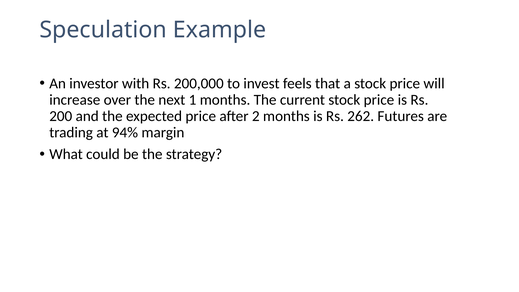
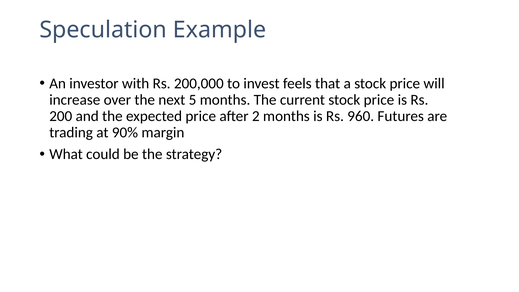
1: 1 -> 5 (192, 100)
262: 262 -> 960 (361, 116)
94%: 94% -> 90% (125, 132)
